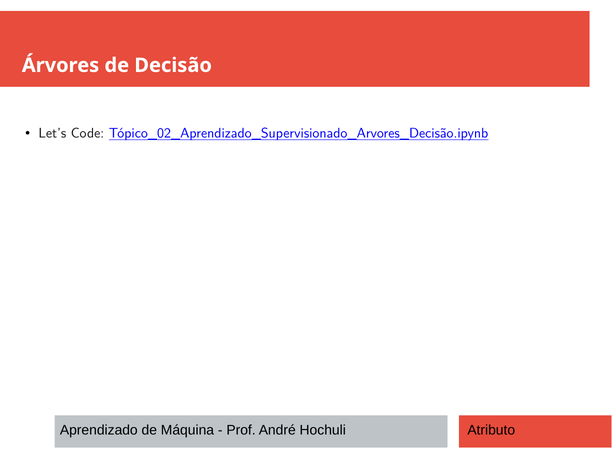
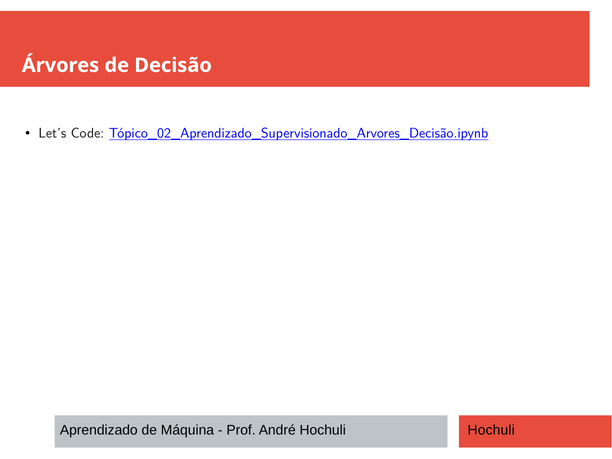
Hochuli Atributo: Atributo -> Hochuli (491, 430)
